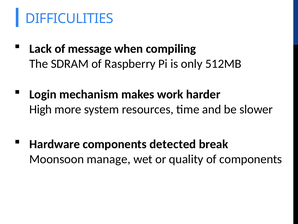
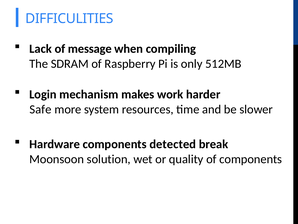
High: High -> Safe (40, 109)
manage: manage -> solution (109, 159)
